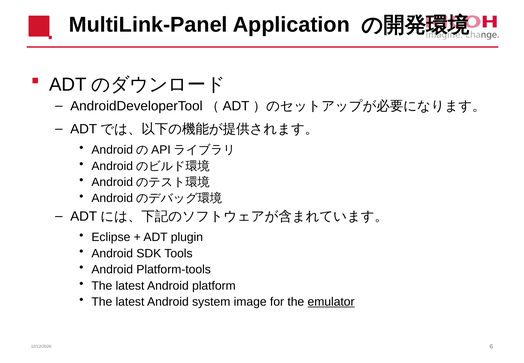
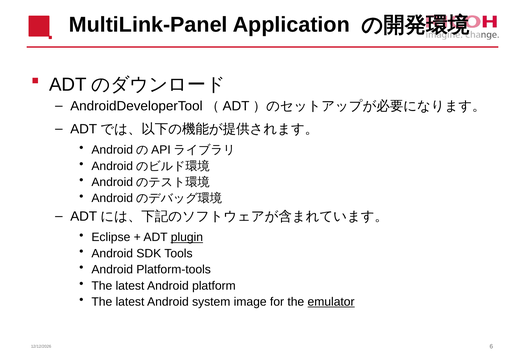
plugin underline: none -> present (187, 237)
